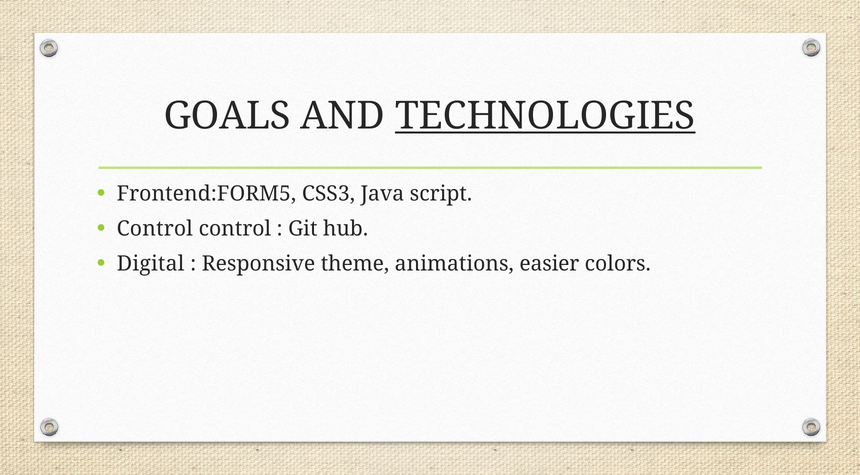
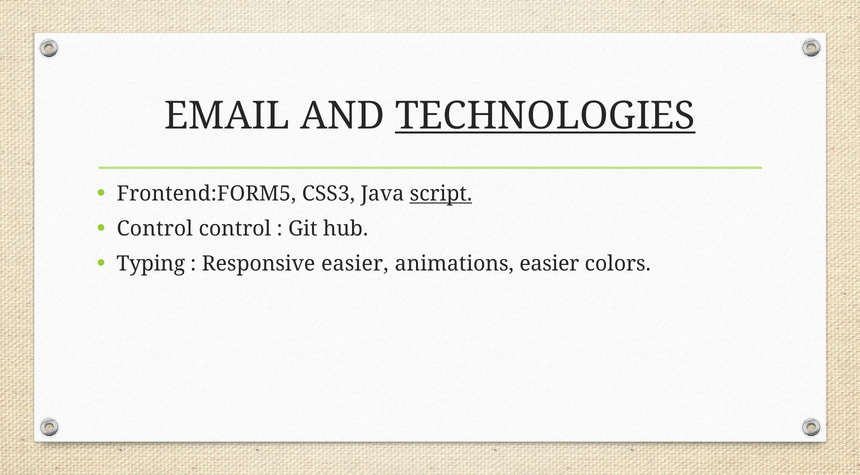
GOALS: GOALS -> EMAIL (227, 116)
script underline: none -> present (441, 194)
Digital: Digital -> Typing (151, 264)
Responsive theme: theme -> easier (355, 264)
